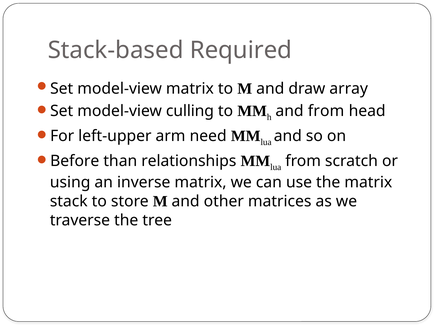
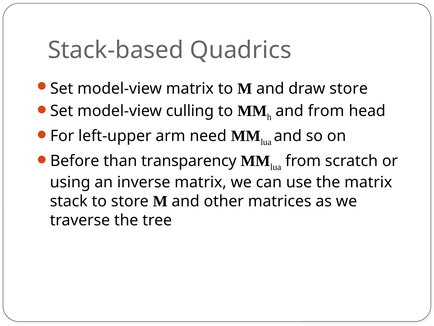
Required: Required -> Quadrics (241, 50)
draw array: array -> store (349, 89)
relationships: relationships -> transparency (189, 161)
